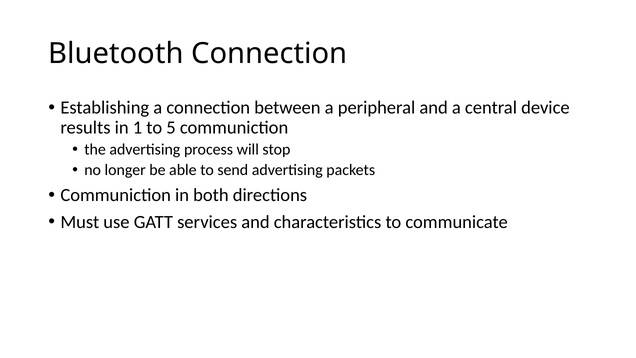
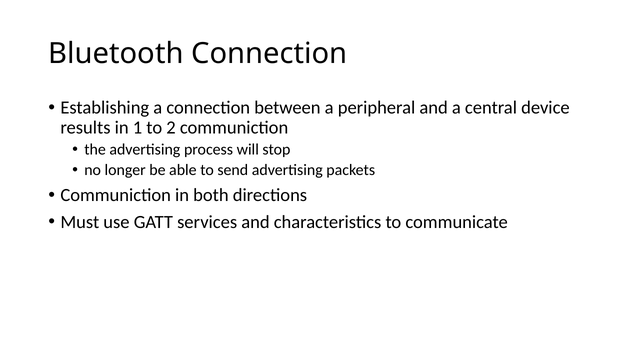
5: 5 -> 2 (171, 128)
